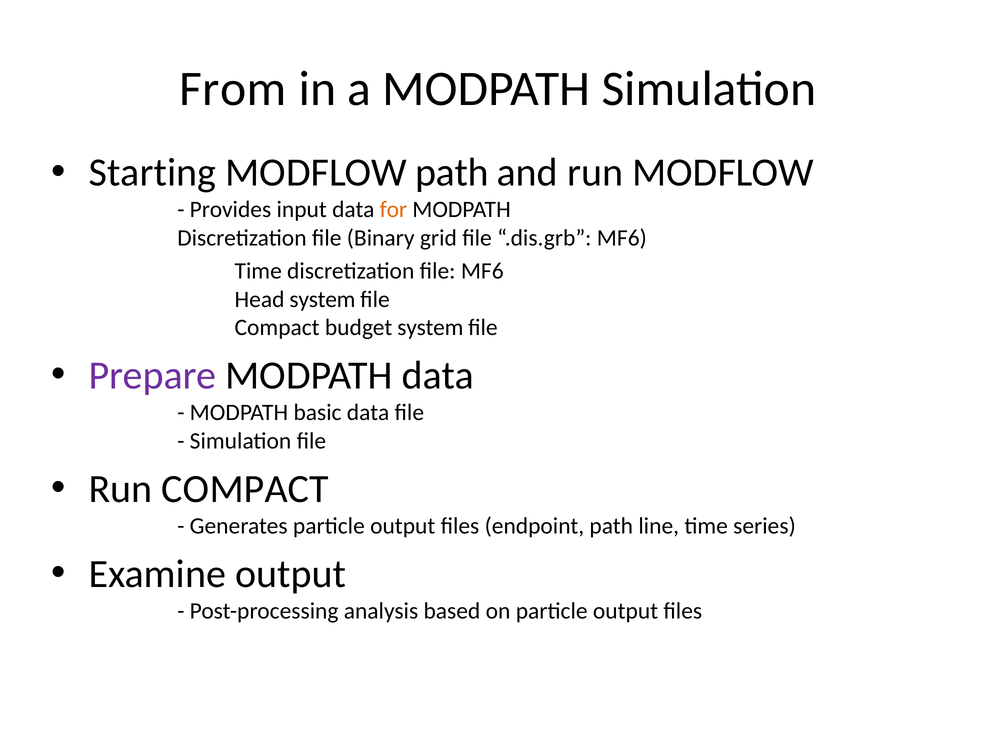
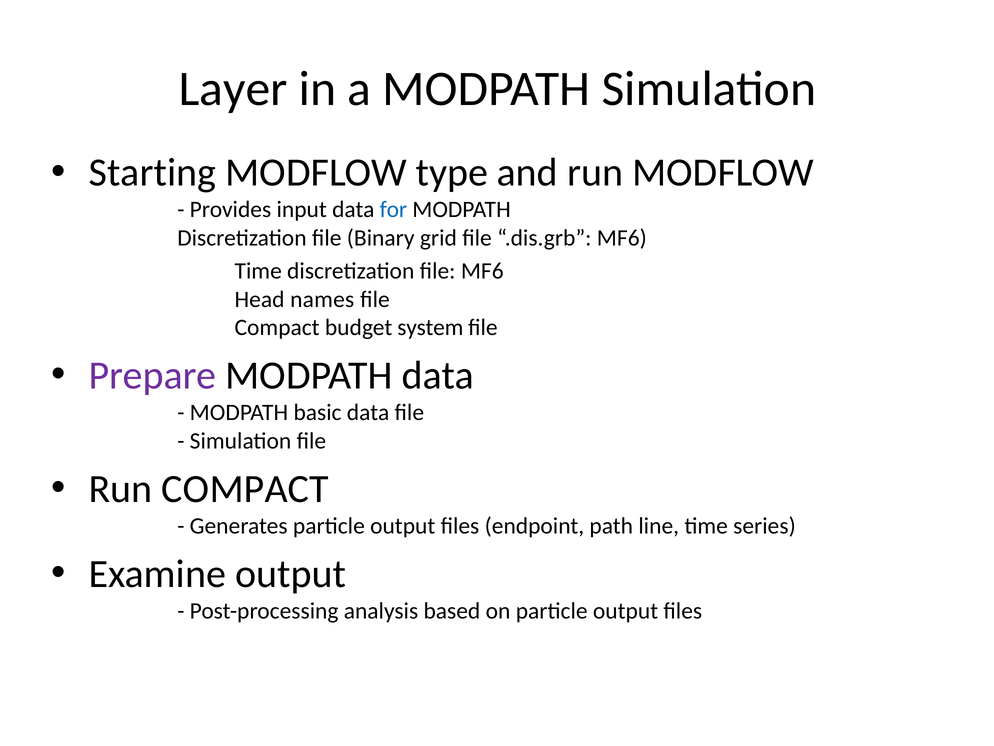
From: From -> Layer (233, 89)
MODFLOW path: path -> type (452, 173)
for colour: orange -> blue (393, 210)
Head system: system -> names (322, 299)
